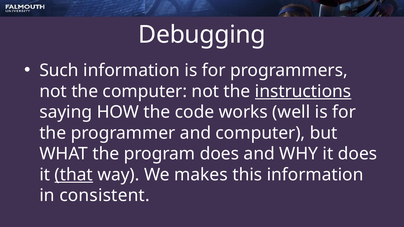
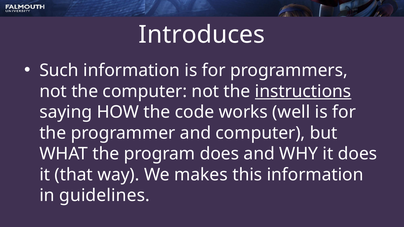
Debugging: Debugging -> Introduces (202, 35)
that underline: present -> none (74, 175)
consistent: consistent -> guidelines (105, 196)
